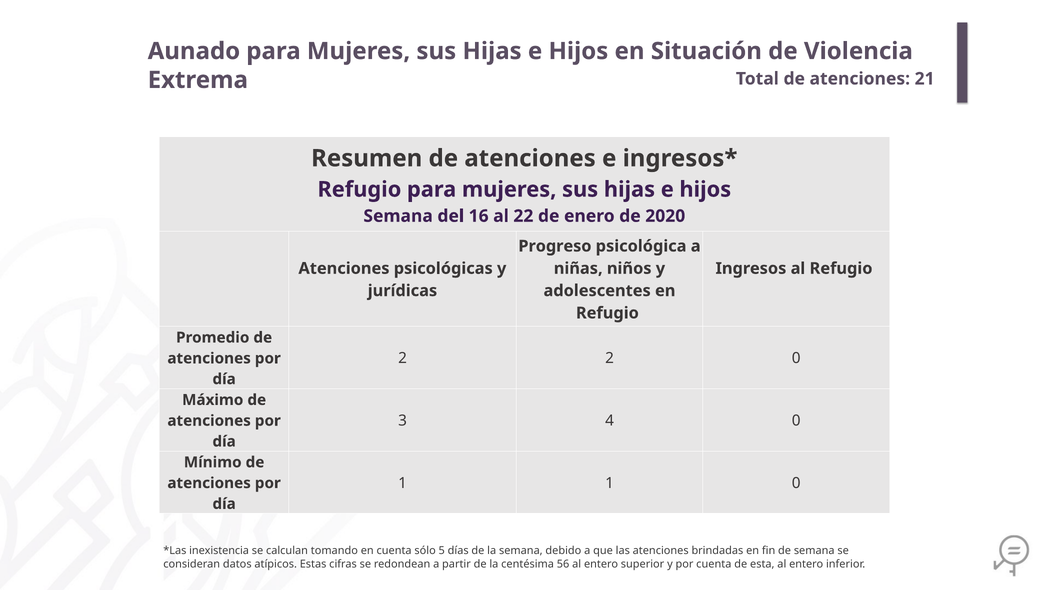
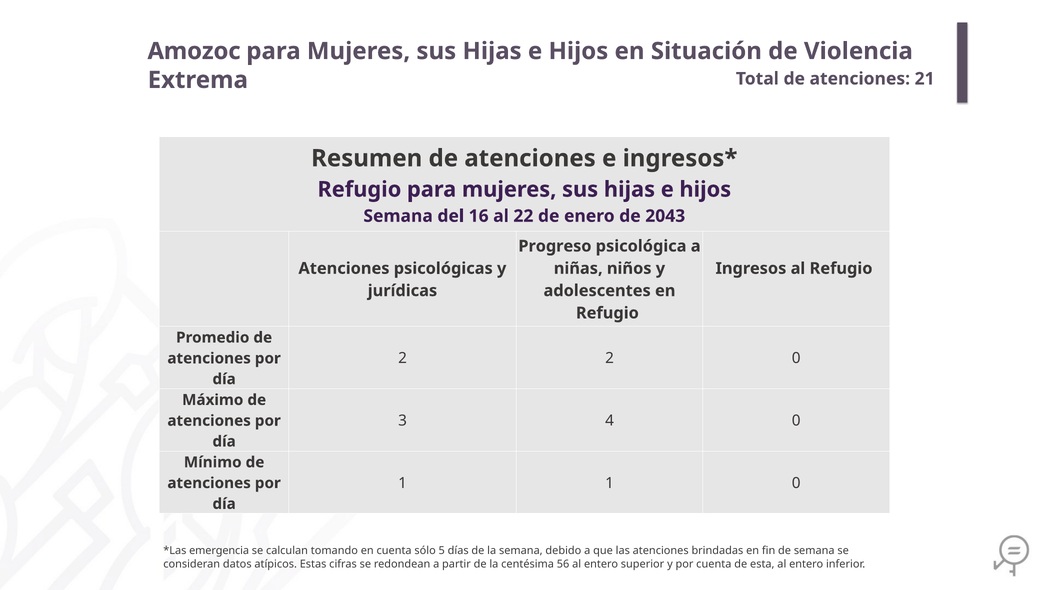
Aunado: Aunado -> Amozoc (194, 51)
2020: 2020 -> 2043 (665, 216)
inexistencia: inexistencia -> emergencia (219, 551)
